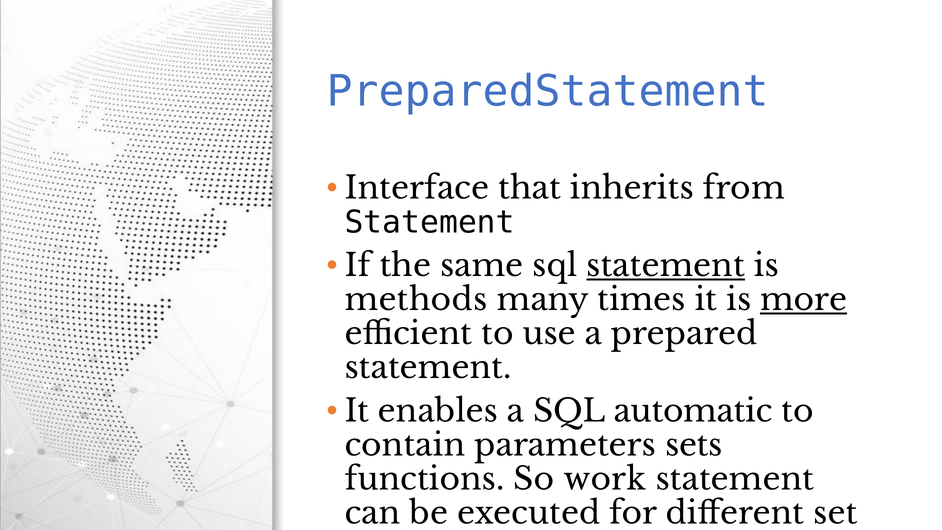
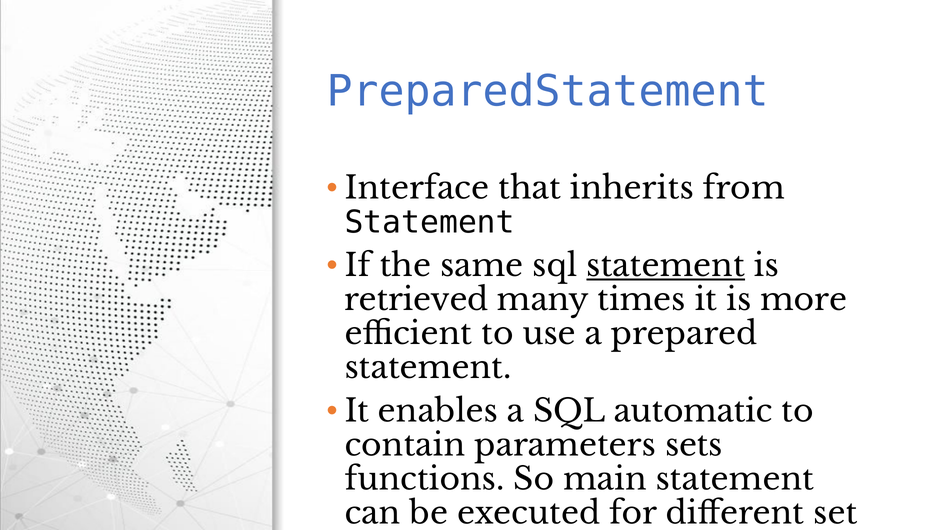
methods: methods -> retrieved (416, 300)
more underline: present -> none (804, 300)
work: work -> main (605, 479)
